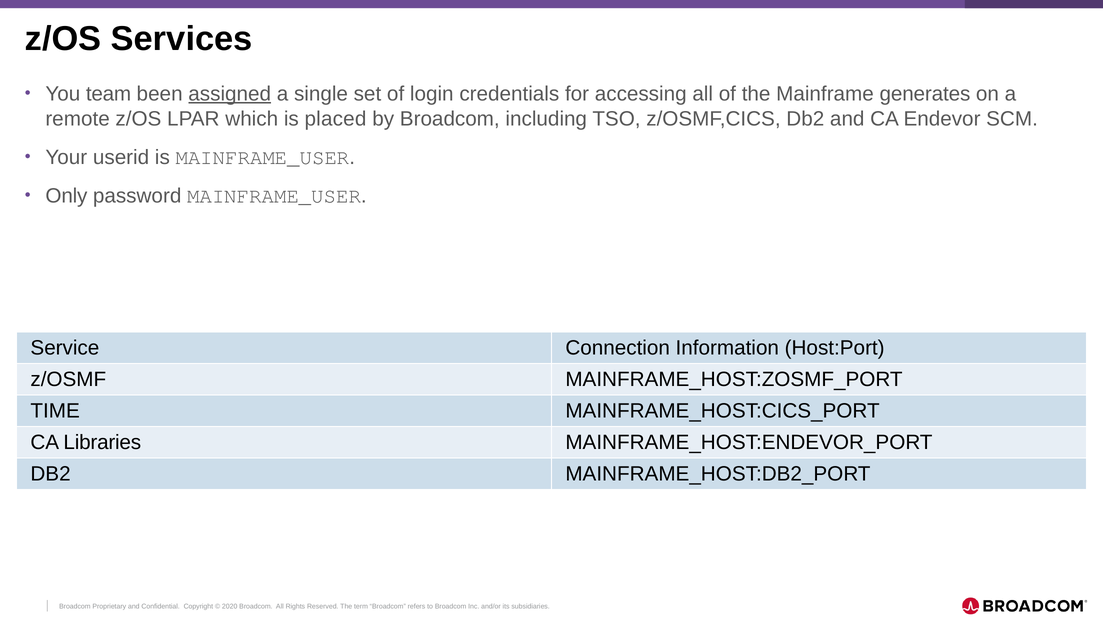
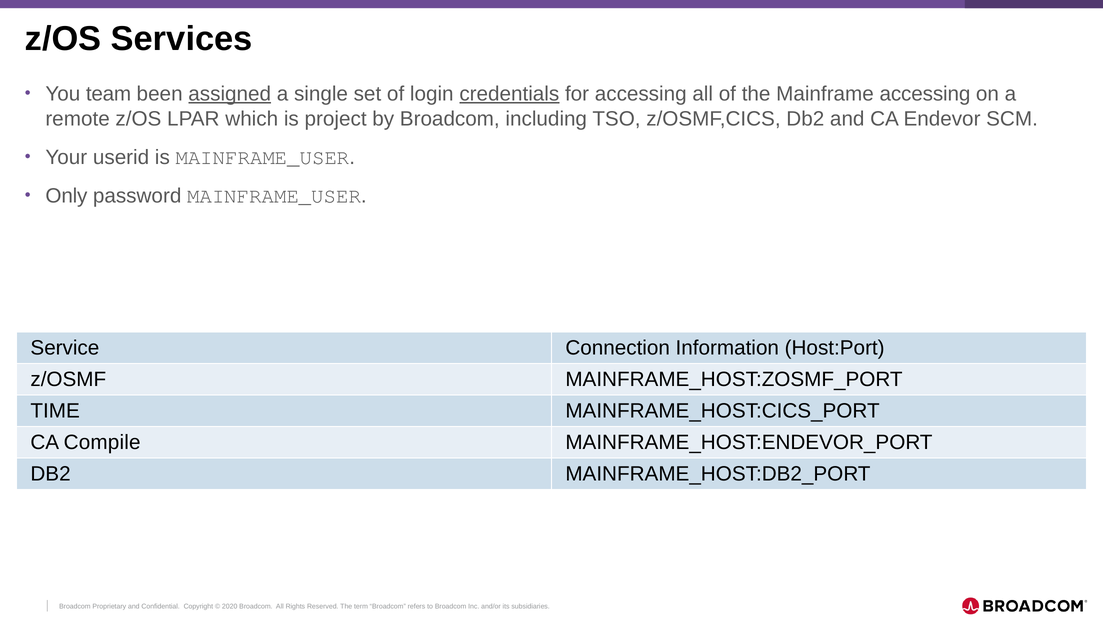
credentials underline: none -> present (509, 94)
Mainframe generates: generates -> accessing (925, 94)
placed: placed -> project (336, 119)
Libraries: Libraries -> Compile (102, 442)
